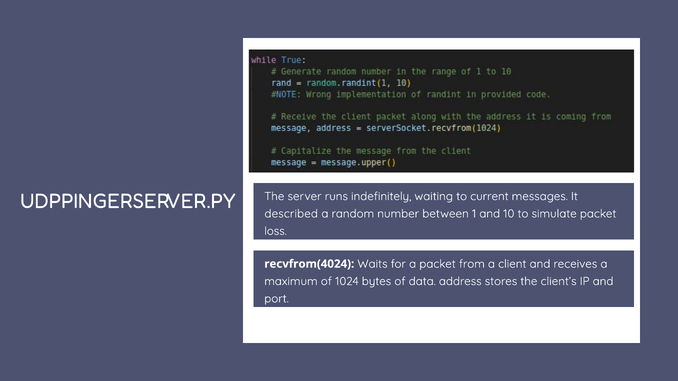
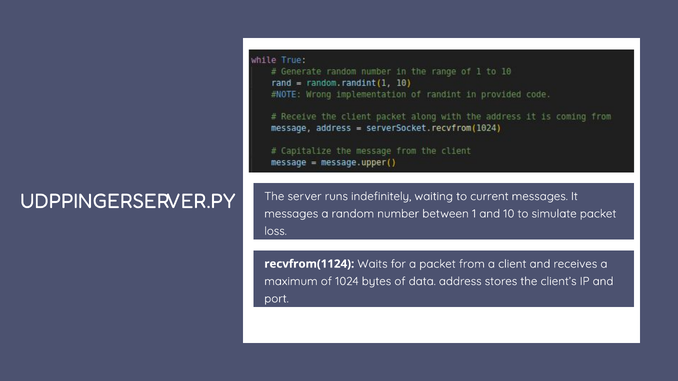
described: described -> messages (291, 214)
recvfrom(4024: recvfrom(4024 -> recvfrom(1124 (309, 264)
